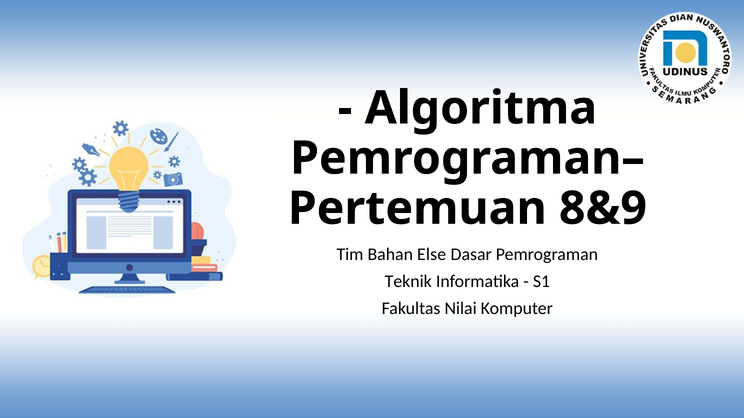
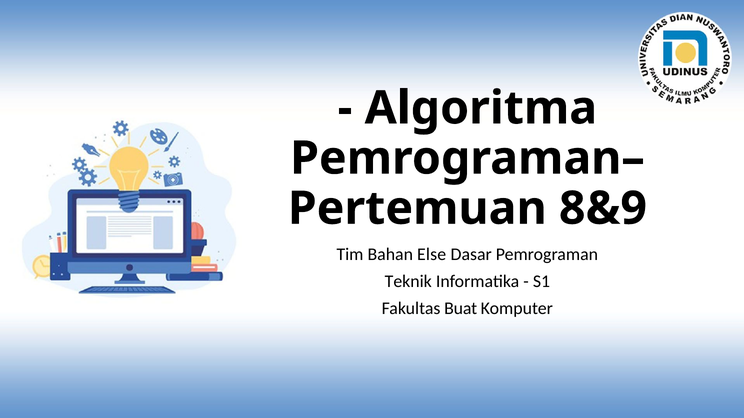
Nilai: Nilai -> Buat (461, 309)
